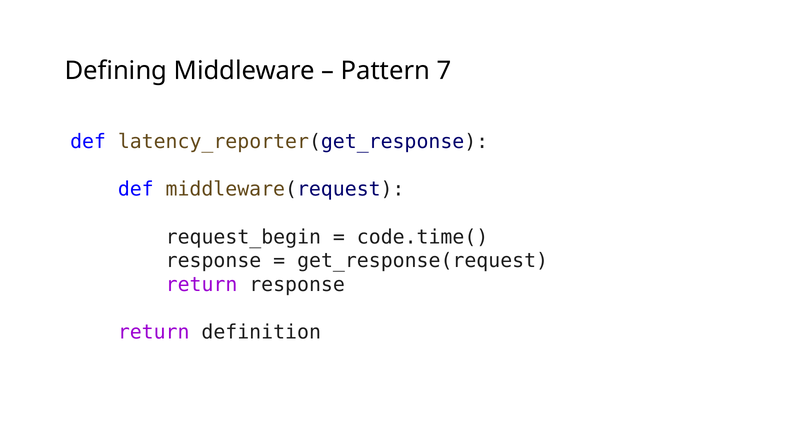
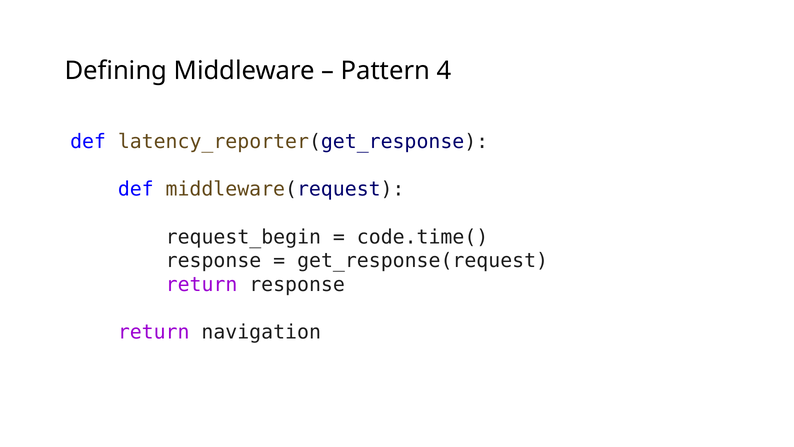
7: 7 -> 4 (444, 71)
definition: definition -> navigation (261, 332)
